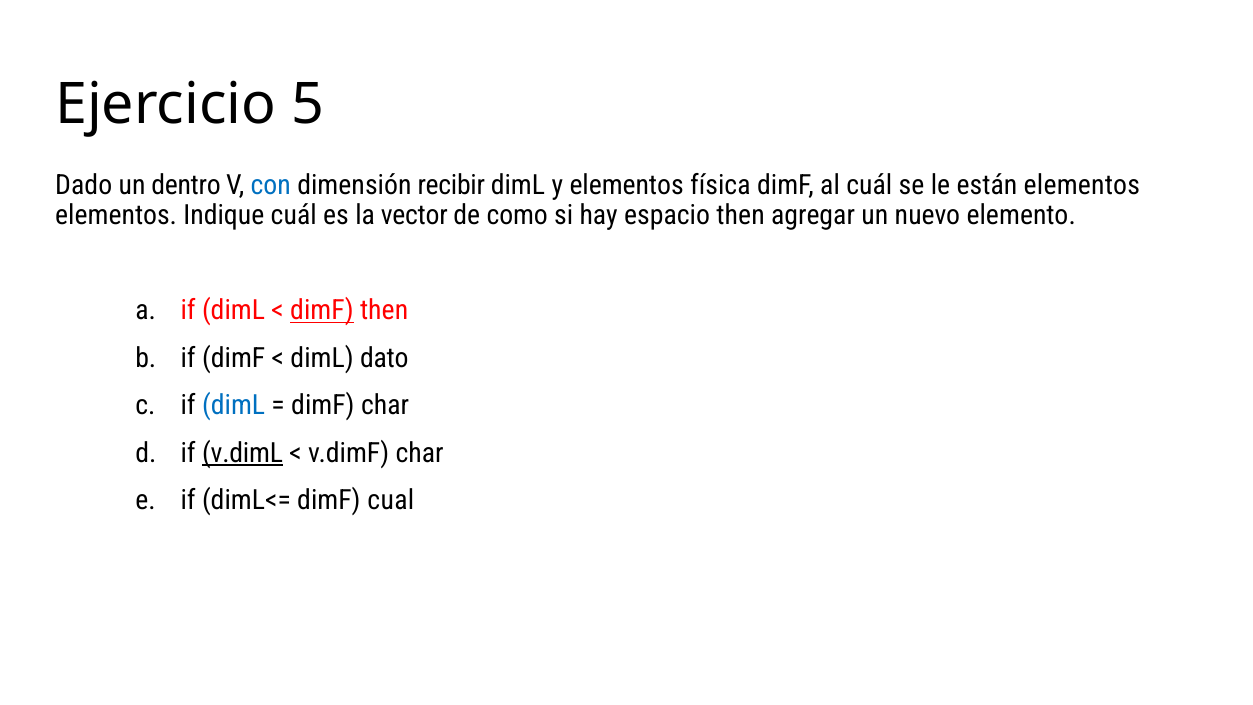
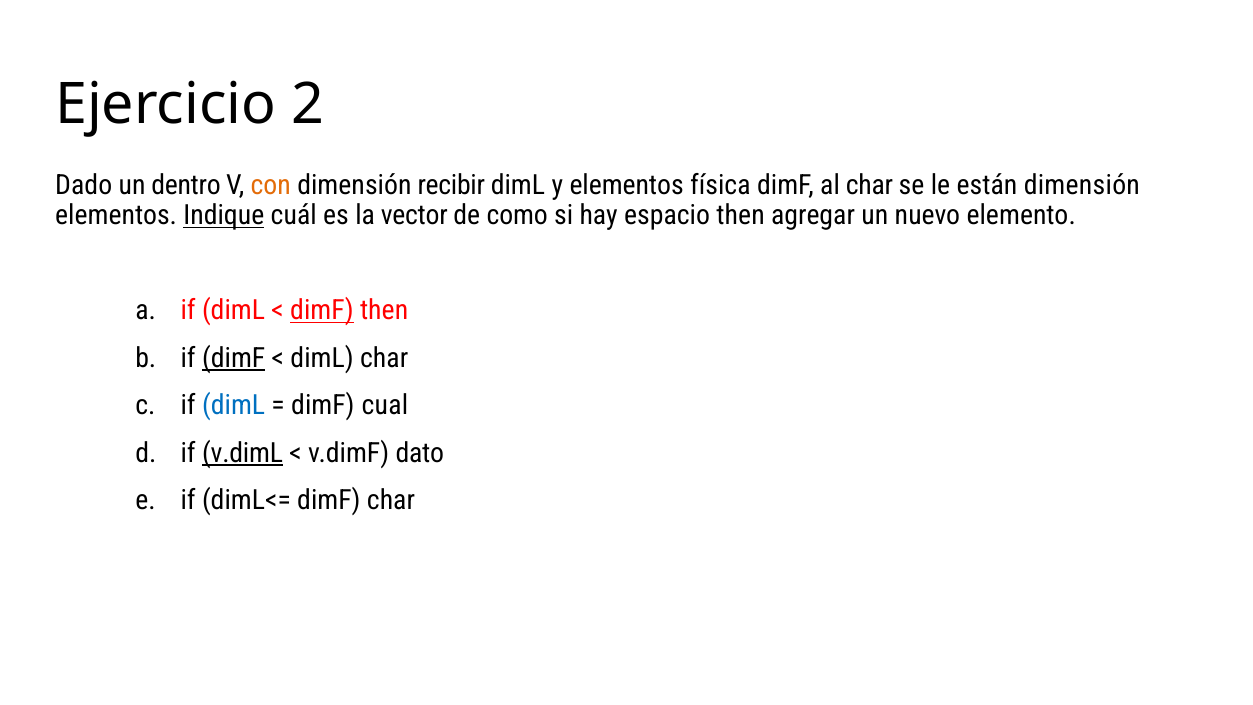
5: 5 -> 2 (308, 104)
con colour: blue -> orange (271, 185)
al cuál: cuál -> char (869, 185)
están elementos: elementos -> dimensión (1082, 185)
Indique underline: none -> present (224, 215)
dimF underline: none -> present (234, 358)
dimL dato: dato -> char (384, 358)
dimF char: char -> cual (385, 405)
v.dimF char: char -> dato (420, 453)
dimF cual: cual -> char (391, 500)
